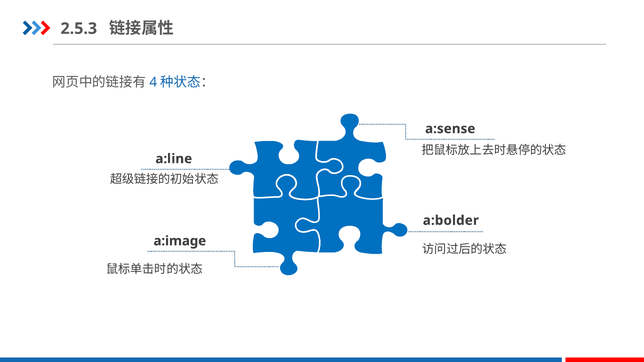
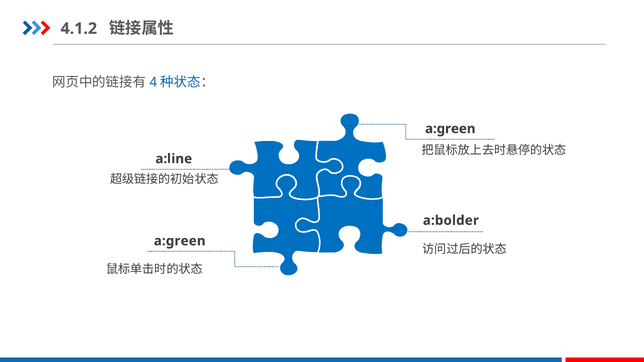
2.5.3: 2.5.3 -> 4.1.2 (79, 29)
a:sense: a:sense -> a:green (450, 129)
a:image: a:image -> a:green (180, 241)
